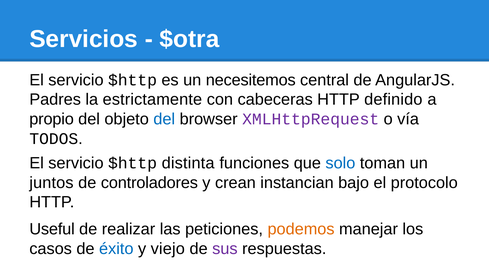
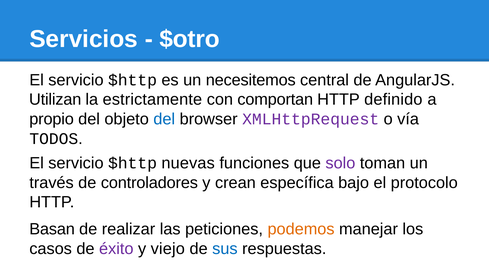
$otra: $otra -> $otro (190, 39)
Padres: Padres -> Utilizan (55, 100)
cabeceras: cabeceras -> comportan (275, 100)
distinta: distinta -> nuevas (188, 163)
solo colour: blue -> purple (340, 163)
juntos: juntos -> través (52, 183)
instancian: instancian -> específica (297, 183)
Useful: Useful -> Basan (52, 229)
éxito colour: blue -> purple (116, 249)
sus colour: purple -> blue (225, 249)
